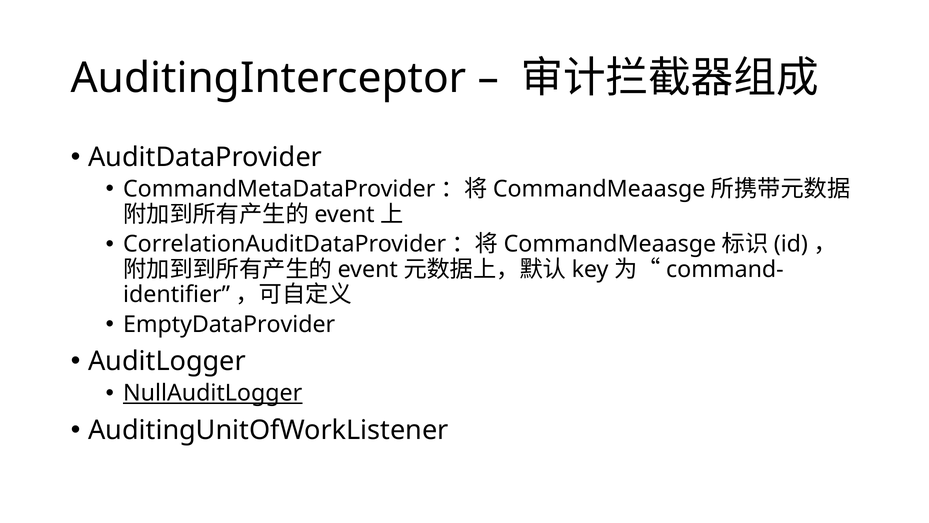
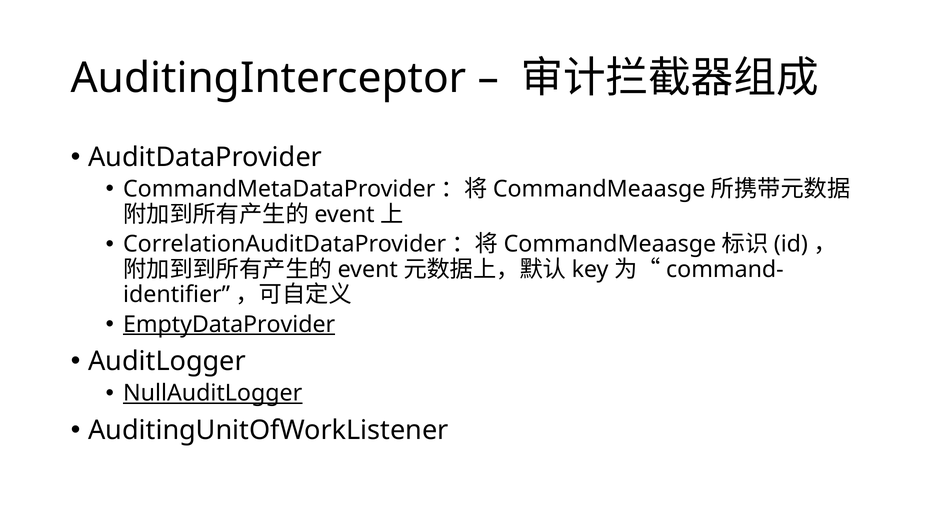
EmptyDataProvider underline: none -> present (229, 324)
